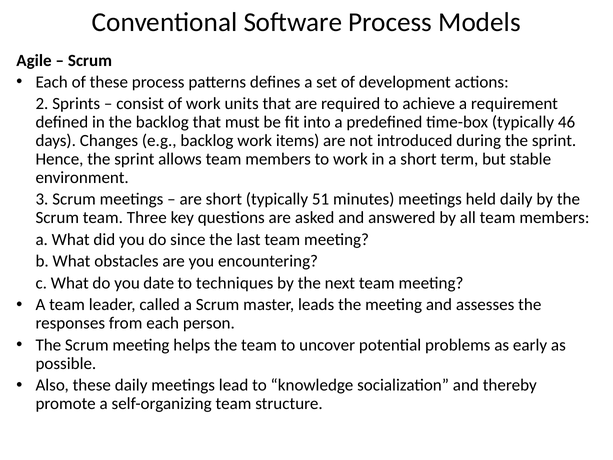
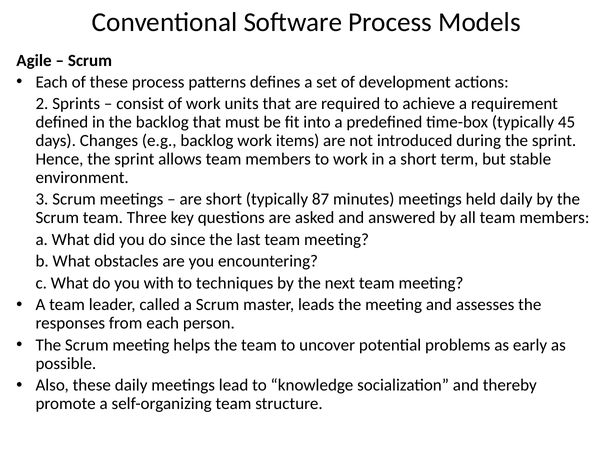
46: 46 -> 45 (567, 122)
51: 51 -> 87 (321, 199)
date: date -> with (159, 283)
